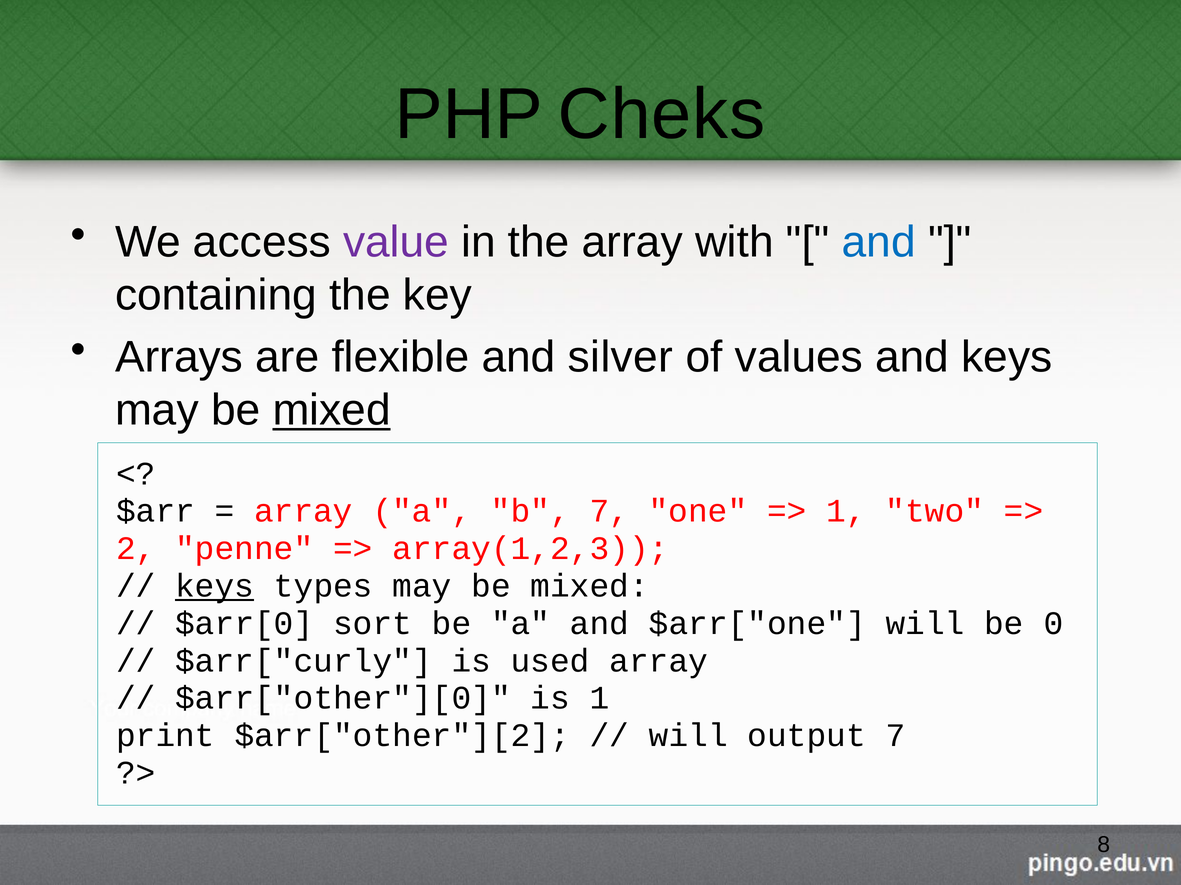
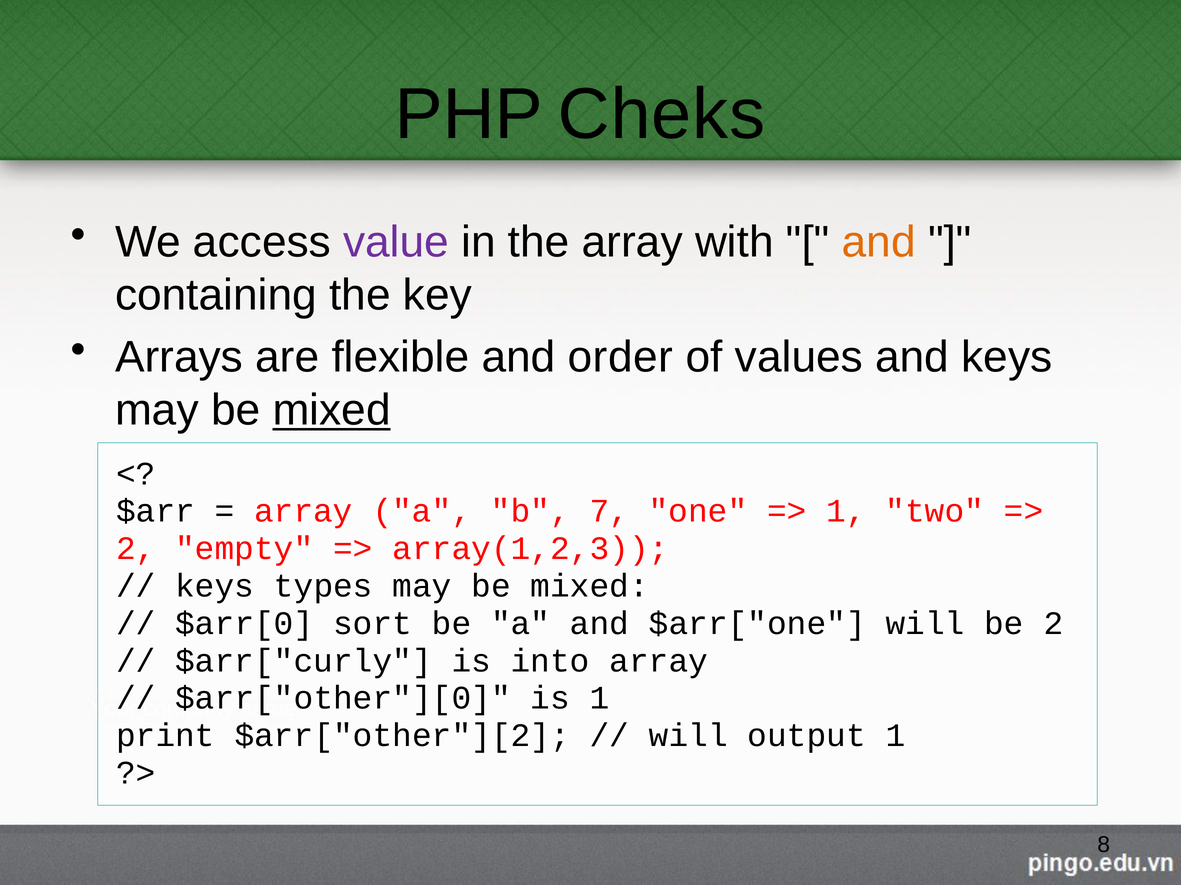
and colour: blue -> orange (879, 242)
silver: silver -> order (620, 358)
penne: penne -> empty (244, 549)
keys underline: present -> none (215, 586)
be 0: 0 -> 2 (1053, 624)
used: used -> into (550, 661)
output 7: 7 -> 1 (895, 736)
